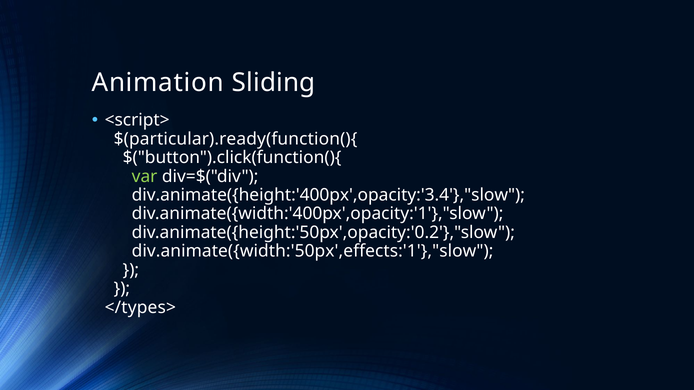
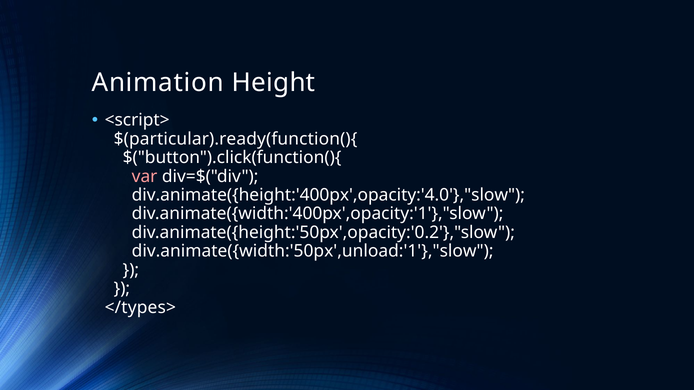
Sliding: Sliding -> Height (274, 83)
var colour: light green -> pink (145, 177)
div.animate({height:'400px',opacity:'3.4'},"slow: div.animate({height:'400px',opacity:'3.4'},"slow -> div.animate({height:'400px',opacity:'4.0'},"slow (328, 195)
div.animate({width:'50px',effects:'1'},"slow: div.animate({width:'50px',effects:'1'},"slow -> div.animate({width:'50px',unload:'1'},"slow (313, 251)
